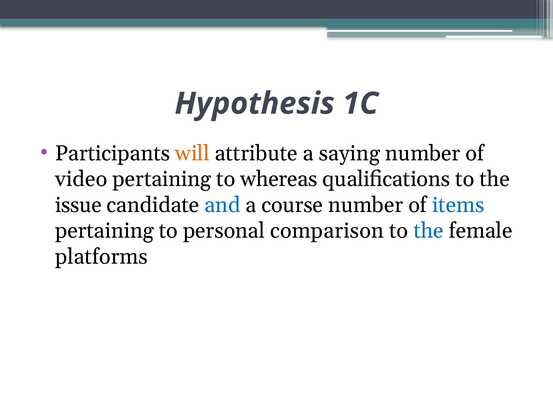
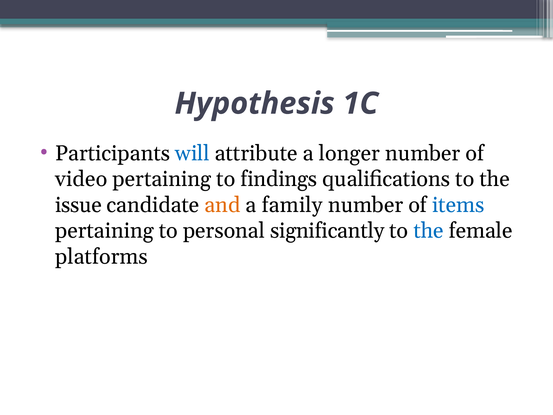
will colour: orange -> blue (192, 153)
saying: saying -> longer (349, 153)
whereas: whereas -> findings (279, 179)
and colour: blue -> orange (222, 205)
course: course -> family (292, 205)
comparison: comparison -> significantly (327, 231)
